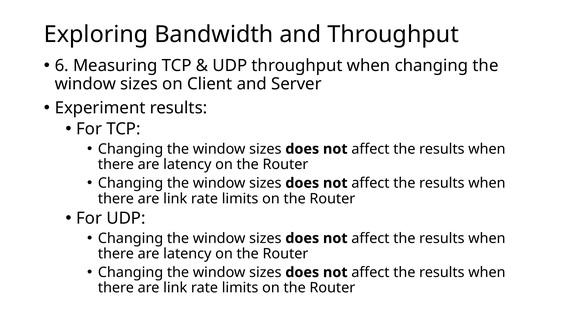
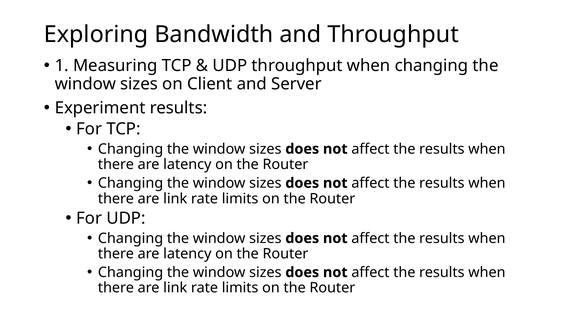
6: 6 -> 1 (62, 66)
